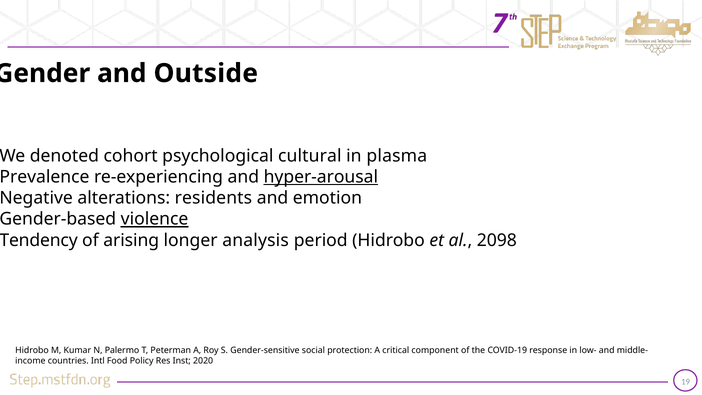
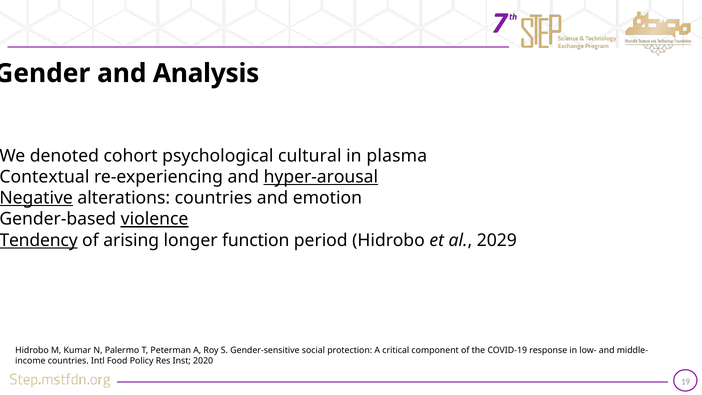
Outside: Outside -> Analysis (206, 73)
Prevalence: Prevalence -> Contextual (44, 177)
Negative underline: none -> present (36, 198)
alterations residents: residents -> countries (213, 198)
Tendency underline: none -> present (39, 240)
analysis: analysis -> function (256, 240)
2098: 2098 -> 2029 (497, 240)
